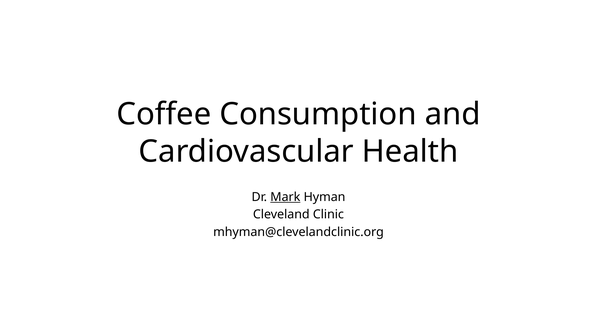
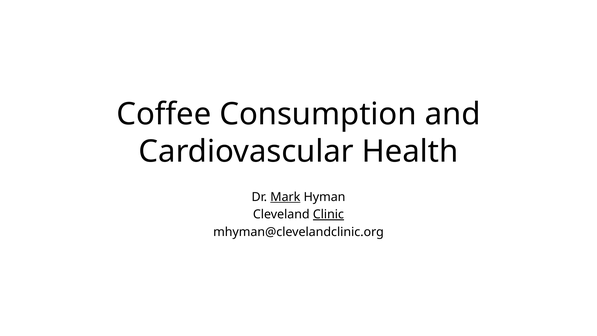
Clinic underline: none -> present (328, 214)
